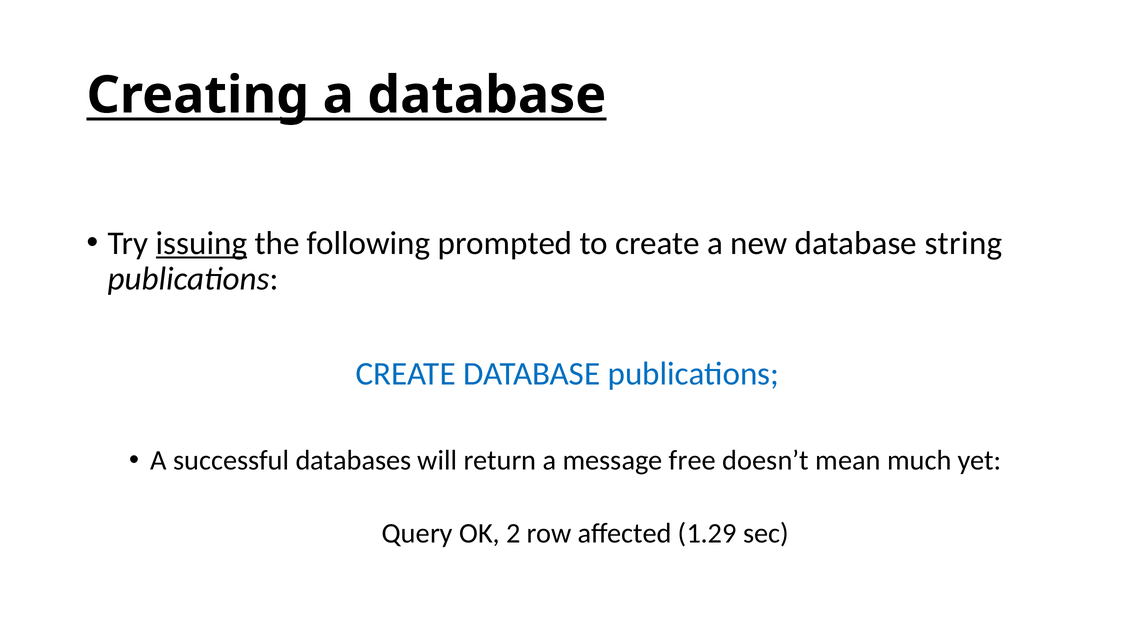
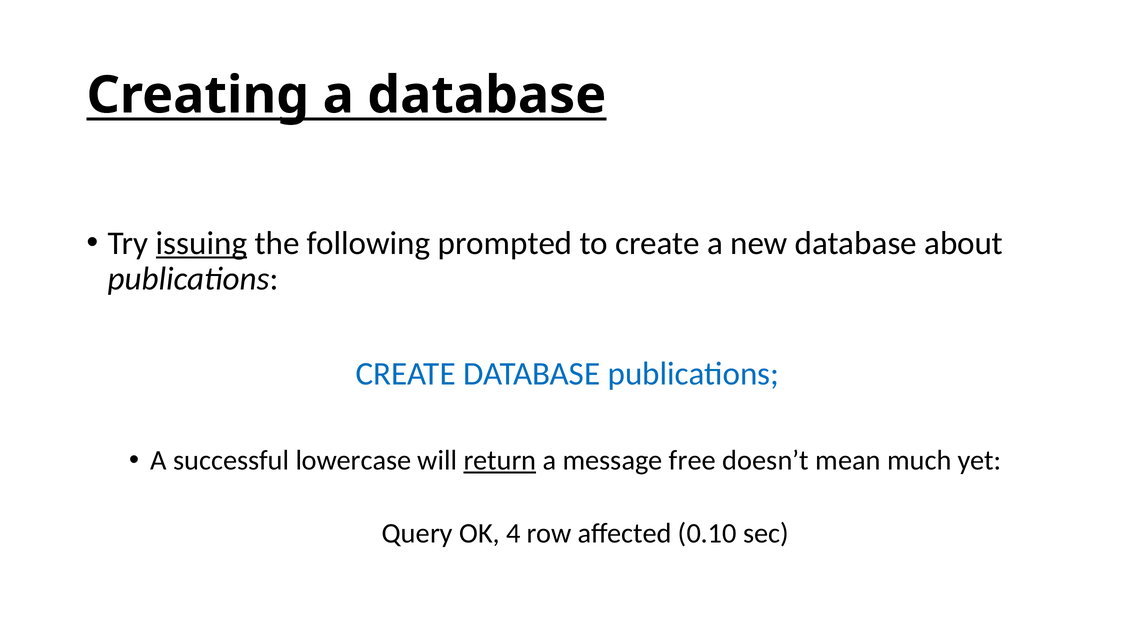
string: string -> about (964, 243)
databases: databases -> lowercase (353, 461)
return underline: none -> present (500, 461)
2: 2 -> 4 (513, 534)
1.29: 1.29 -> 0.10 (707, 534)
